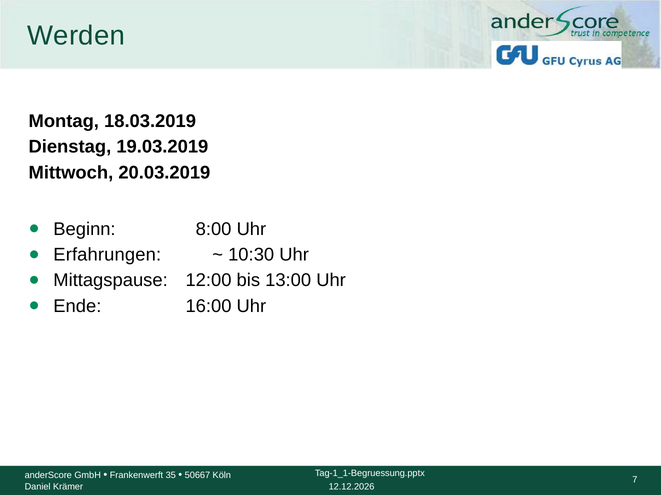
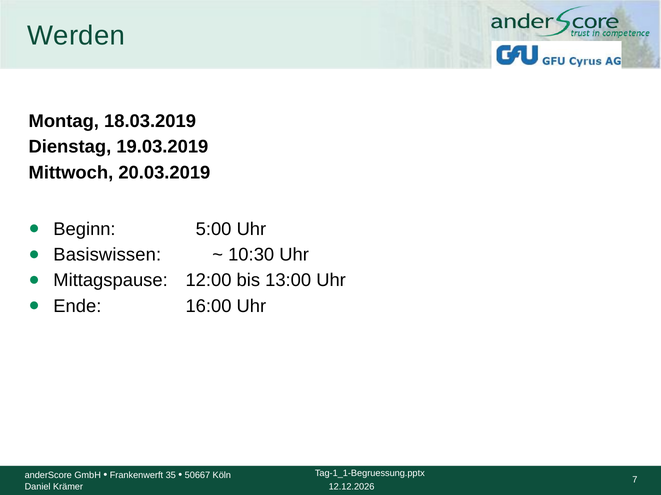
8:00: 8:00 -> 5:00 (214, 229)
Erfahrungen: Erfahrungen -> Basiswissen (107, 255)
